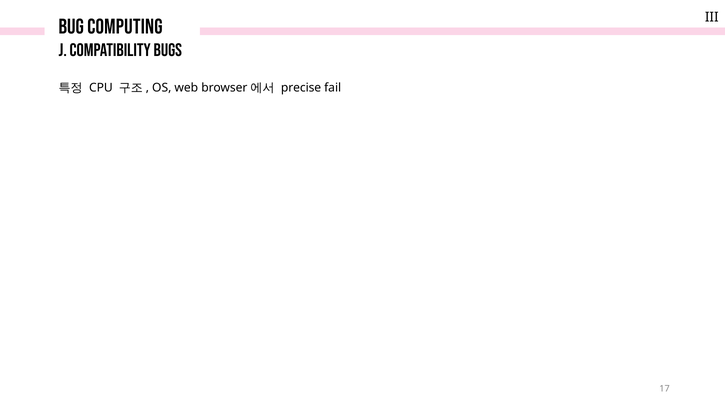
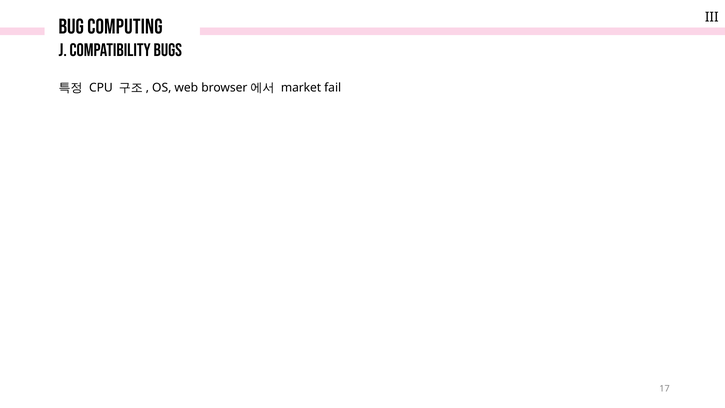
precise: precise -> market (301, 88)
